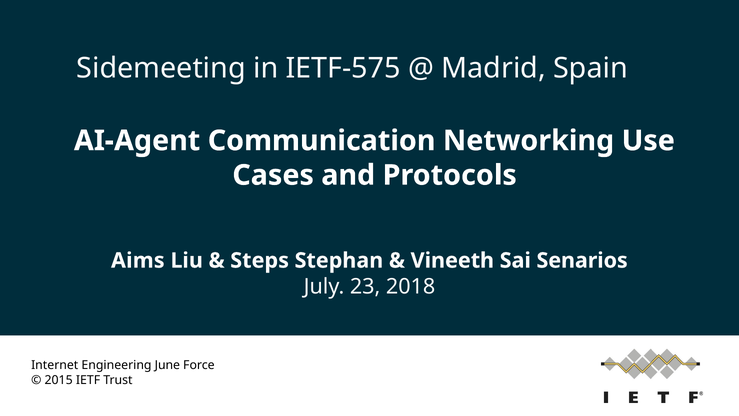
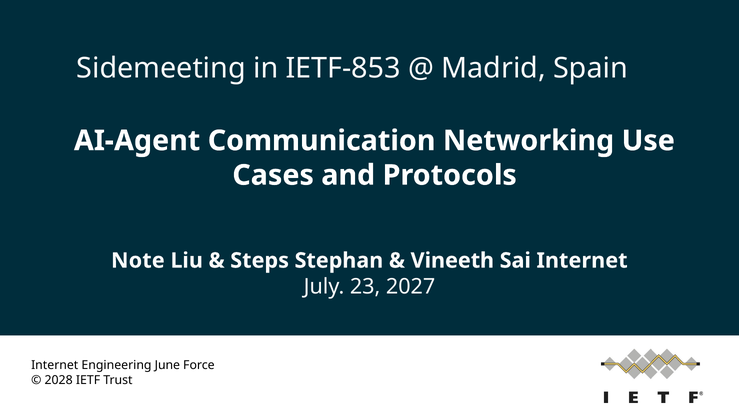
IETF-575: IETF-575 -> IETF-853 (343, 68)
Aims: Aims -> Note (138, 260)
Sai Senarios: Senarios -> Internet (582, 260)
2018: 2018 -> 2027 (411, 286)
2015: 2015 -> 2028 (59, 380)
